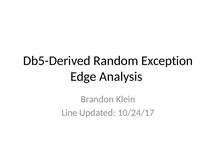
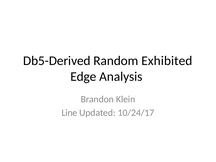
Exception: Exception -> Exhibited (167, 61)
